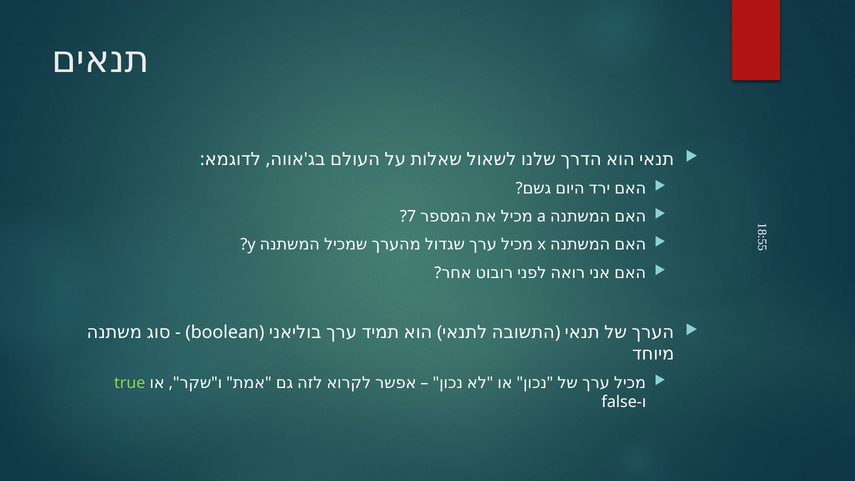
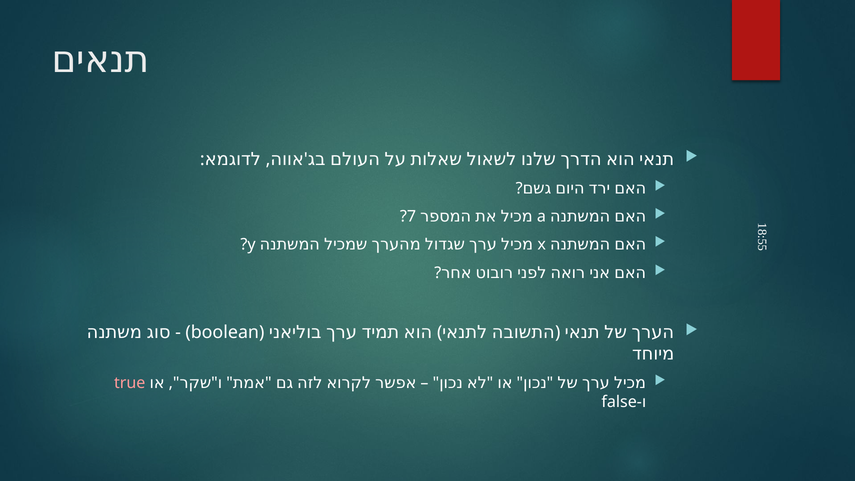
true colour: light green -> pink (130, 383)
